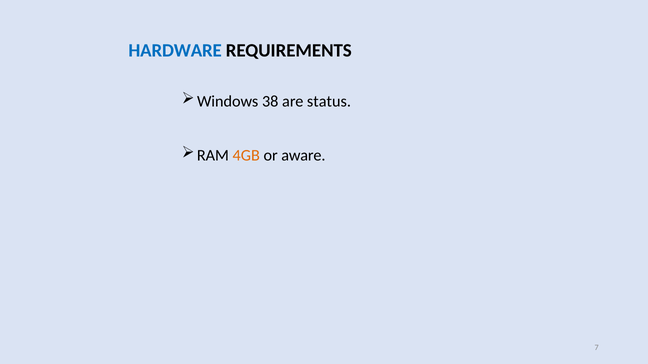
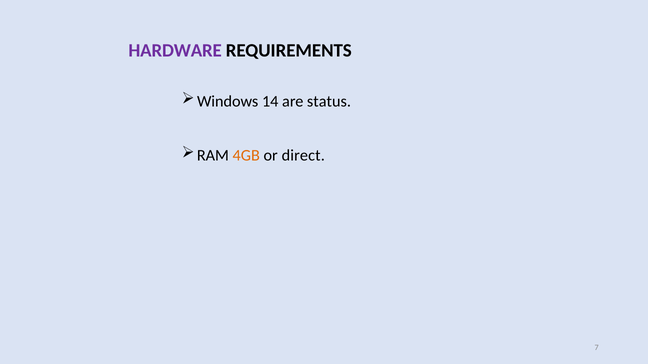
HARDWARE colour: blue -> purple (175, 51)
38: 38 -> 14 (270, 101)
aware: aware -> direct (303, 155)
